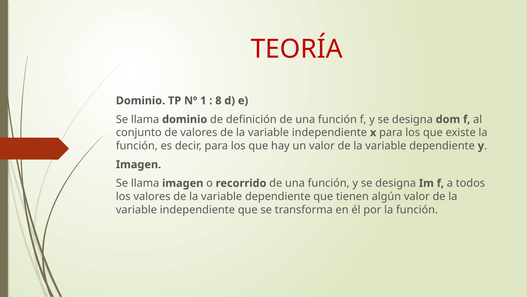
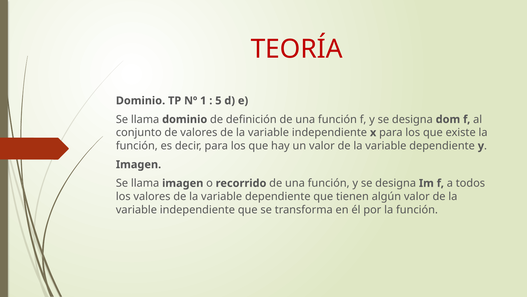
8: 8 -> 5 (218, 100)
